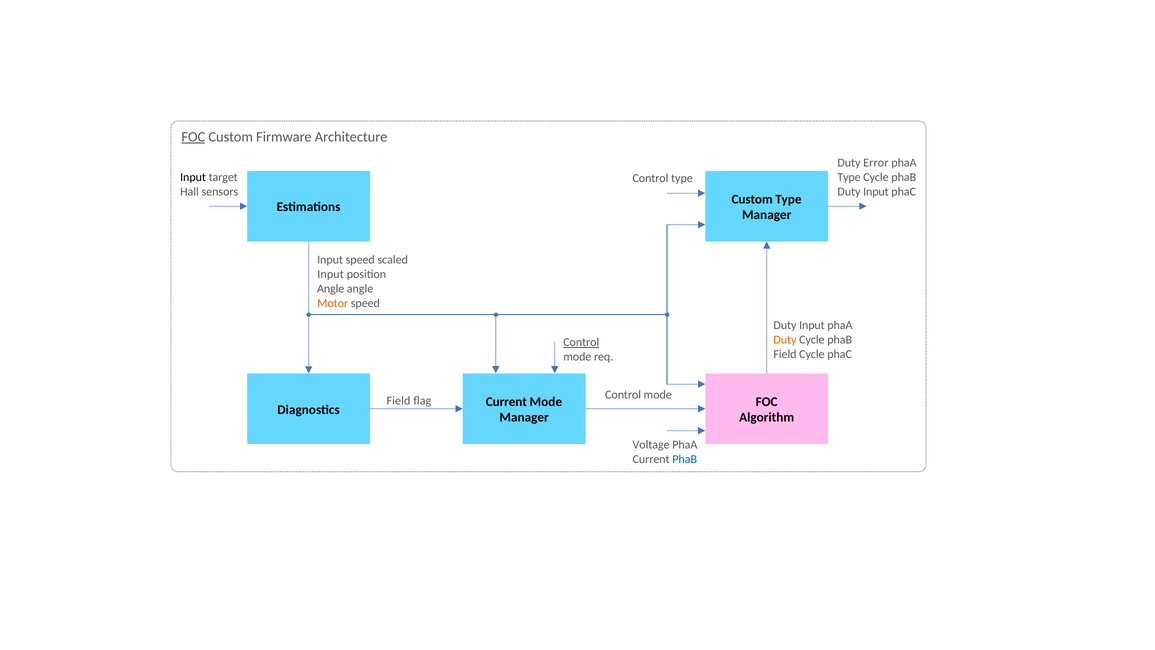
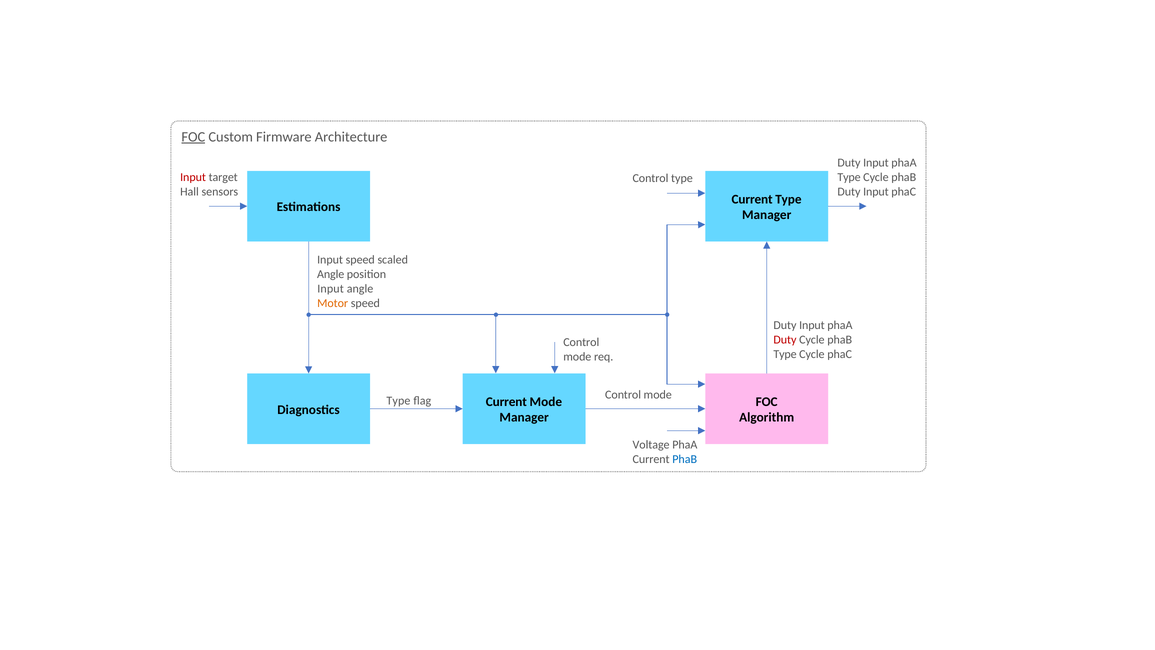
Error: Error -> Input (876, 163)
Input colour: black -> red (193, 177)
Custom: Custom -> Current (752, 199)
Input: Input -> Angle (331, 274)
Angle: Angle -> Input (331, 289)
Duty colour: orange -> red (785, 340)
Control underline: present -> none (581, 342)
Field: Field -> Type (785, 354)
Field: Field -> Type (398, 401)
